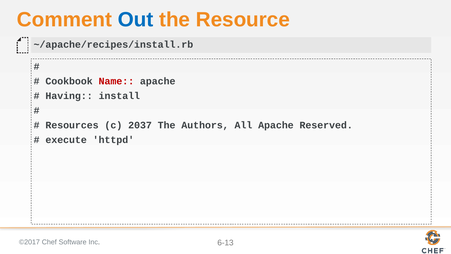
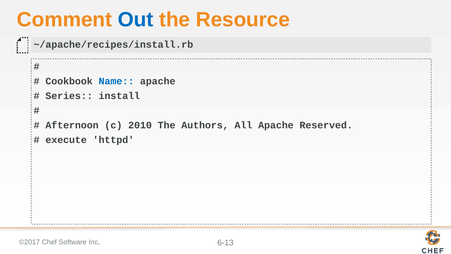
Name colour: red -> blue (116, 81)
Having: Having -> Series (69, 96)
Resources: Resources -> Afternoon (72, 125)
2037: 2037 -> 2010 (140, 125)
